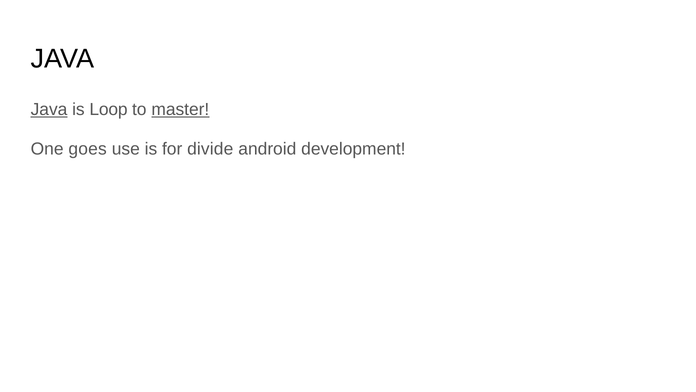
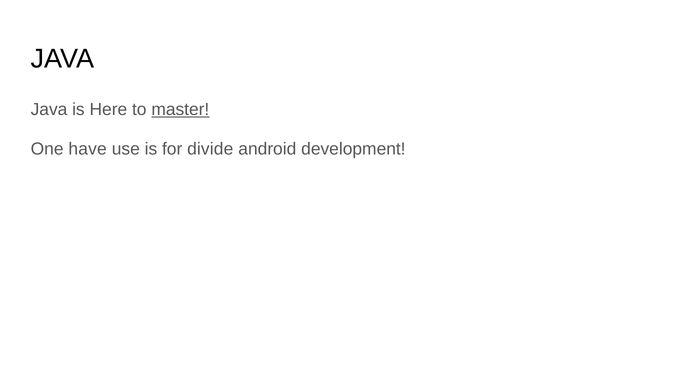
Java underline: present -> none (49, 109)
Loop: Loop -> Here (108, 109)
goes: goes -> have (88, 149)
